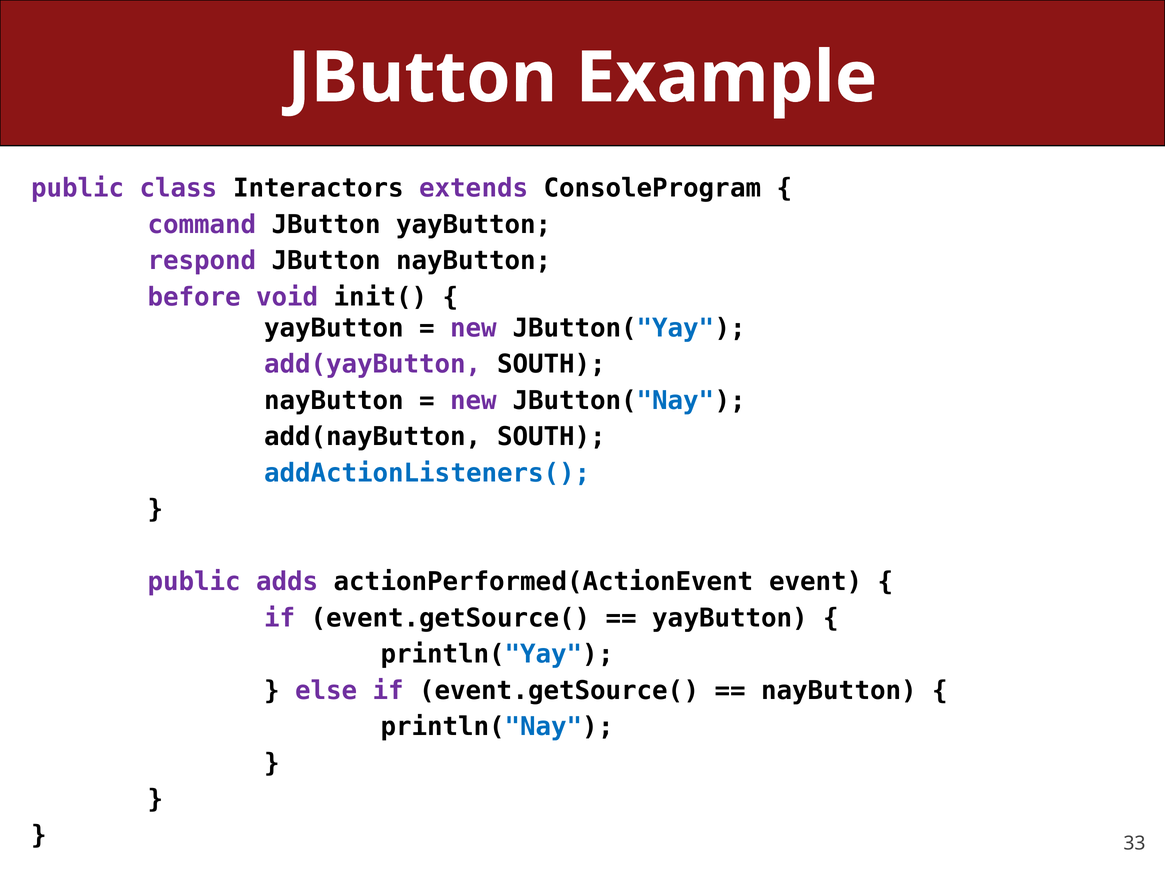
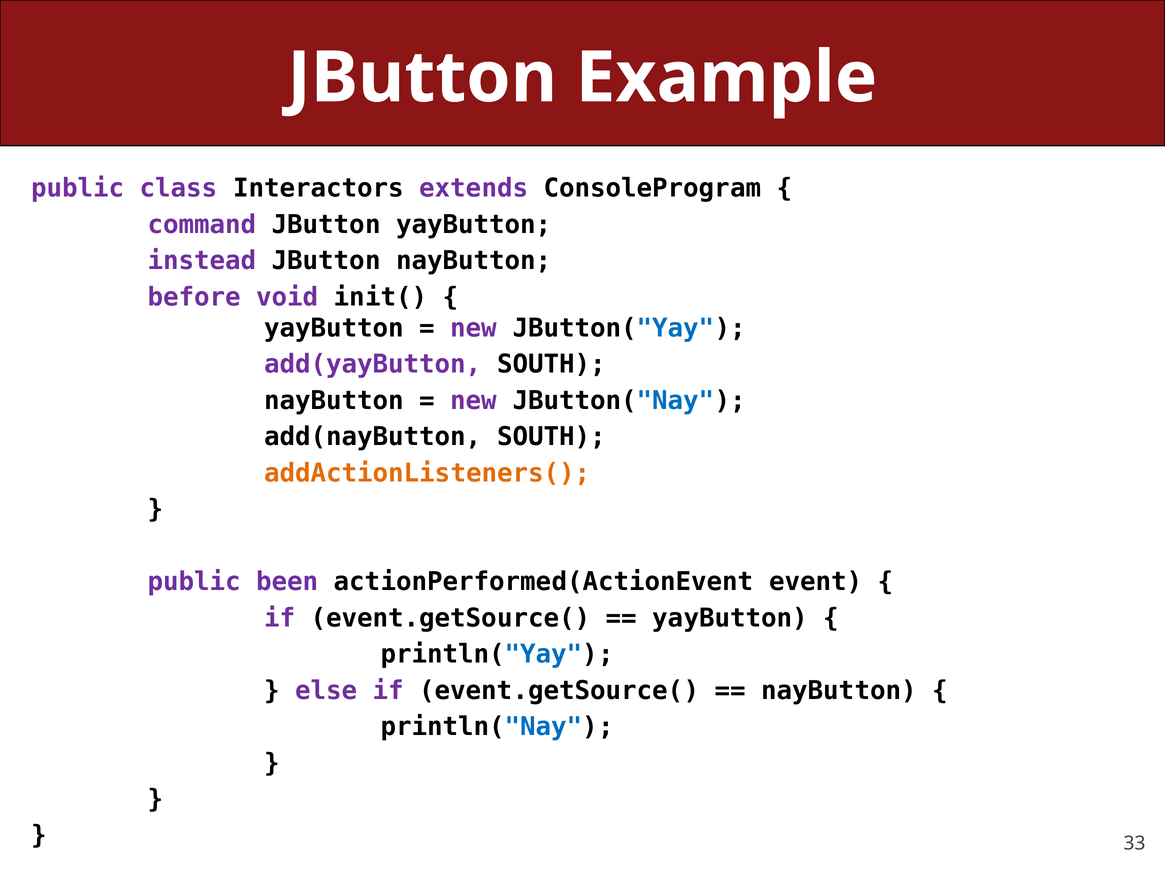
respond: respond -> instead (202, 261)
addActionListeners( colour: blue -> orange (427, 473)
adds: adds -> been (287, 582)
